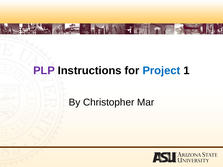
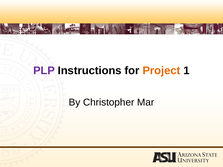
Project colour: blue -> orange (161, 71)
